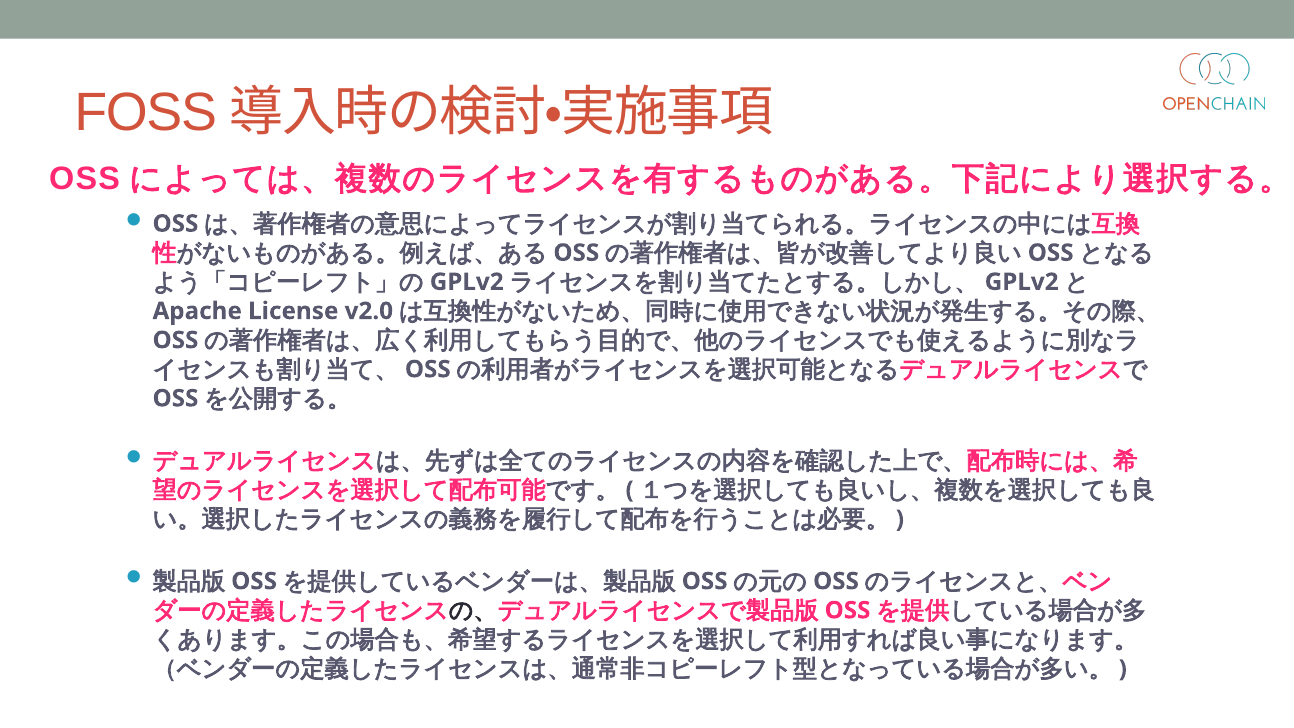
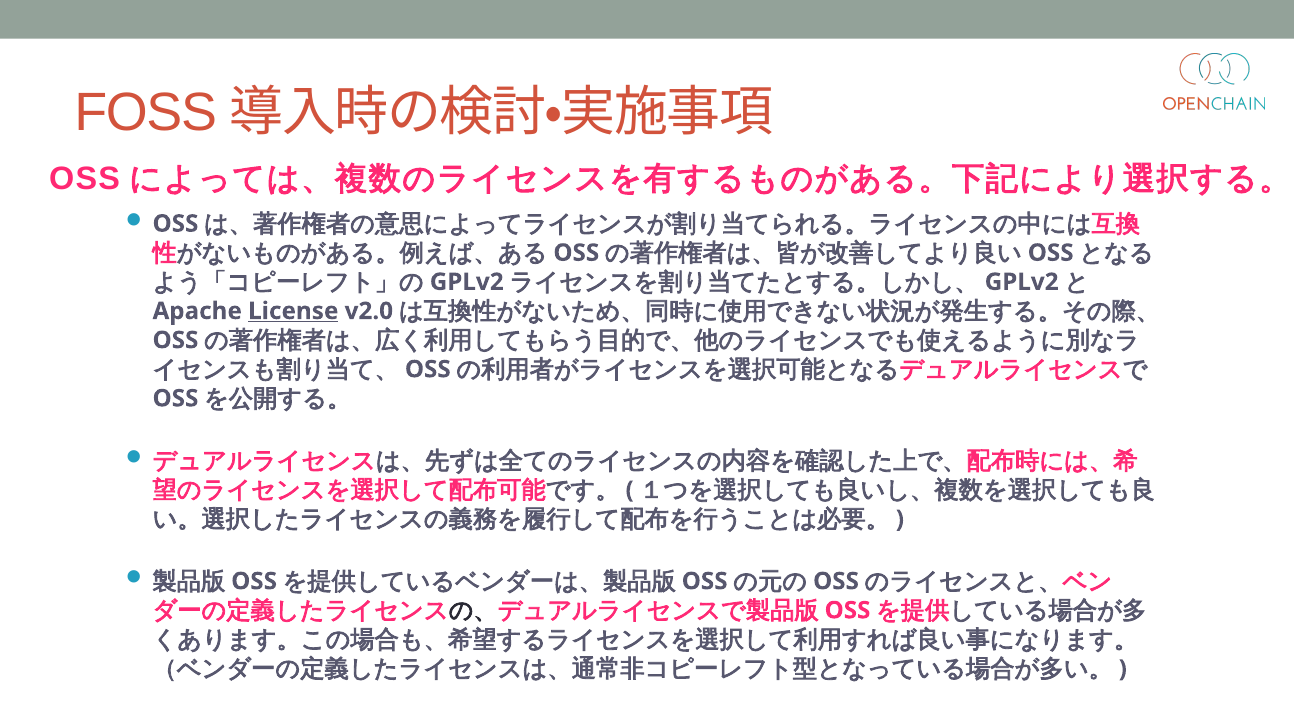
License underline: none -> present (293, 311)
